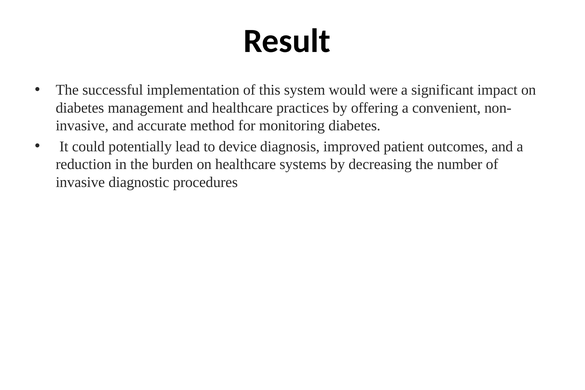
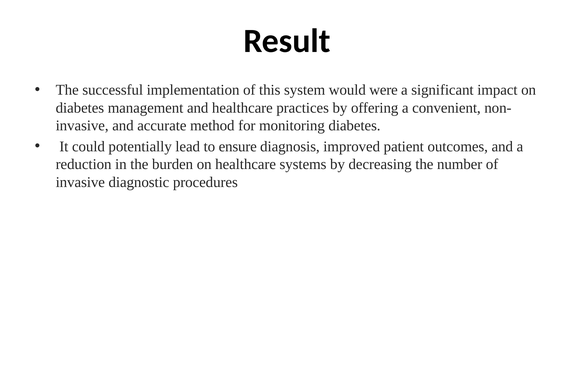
device: device -> ensure (238, 146)
